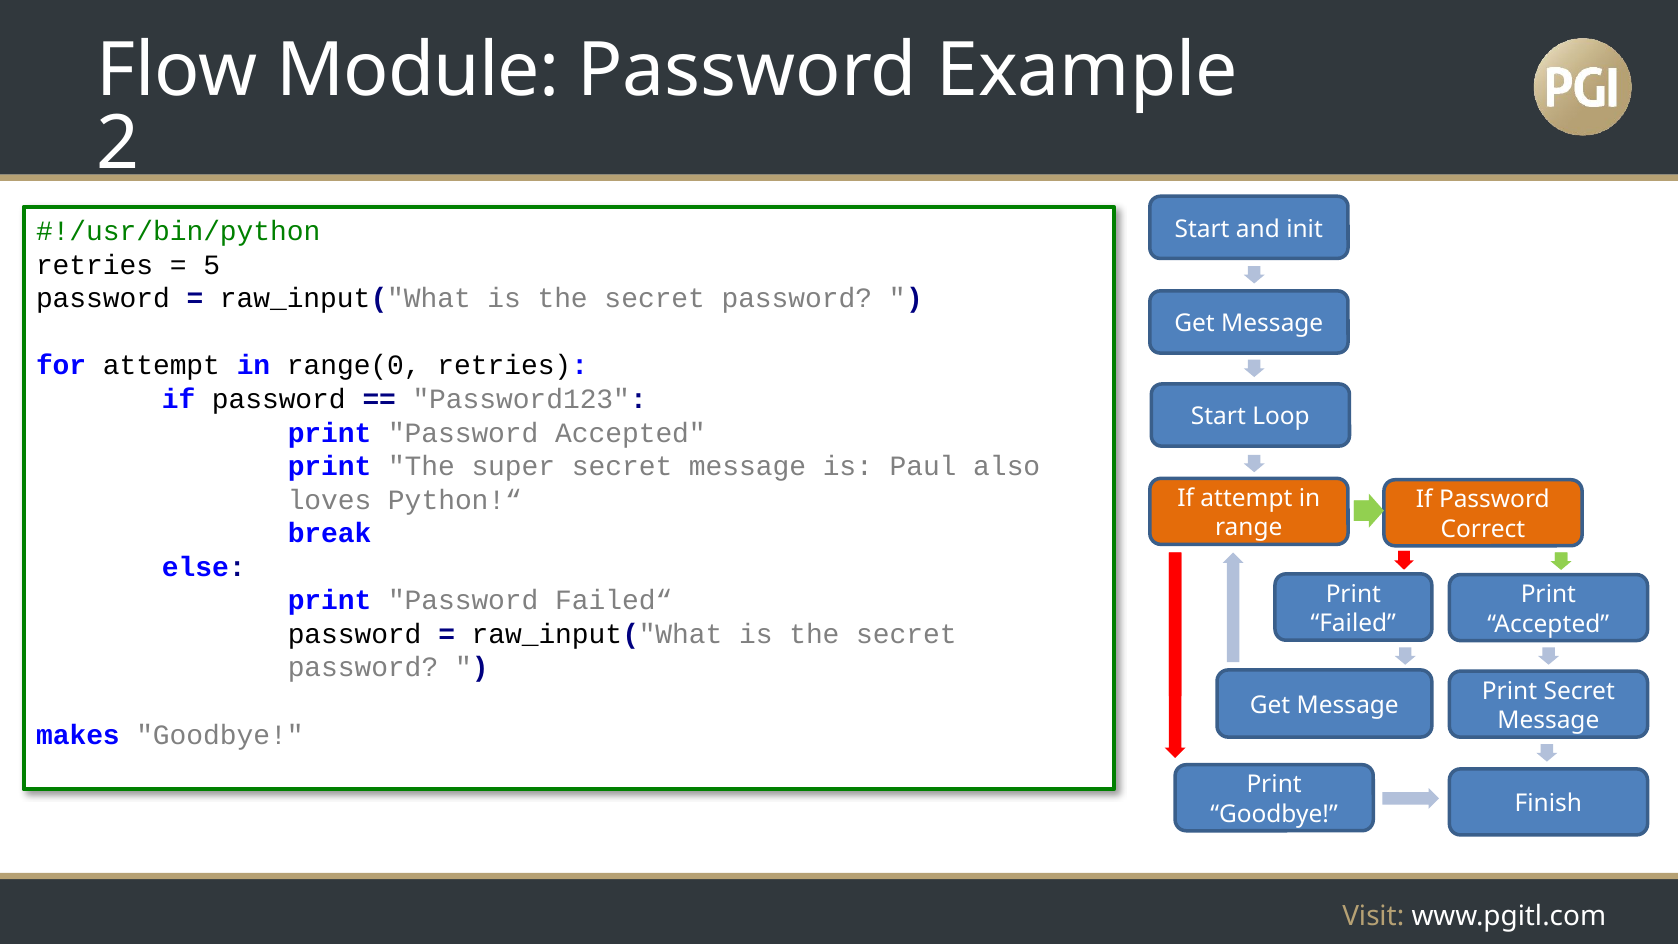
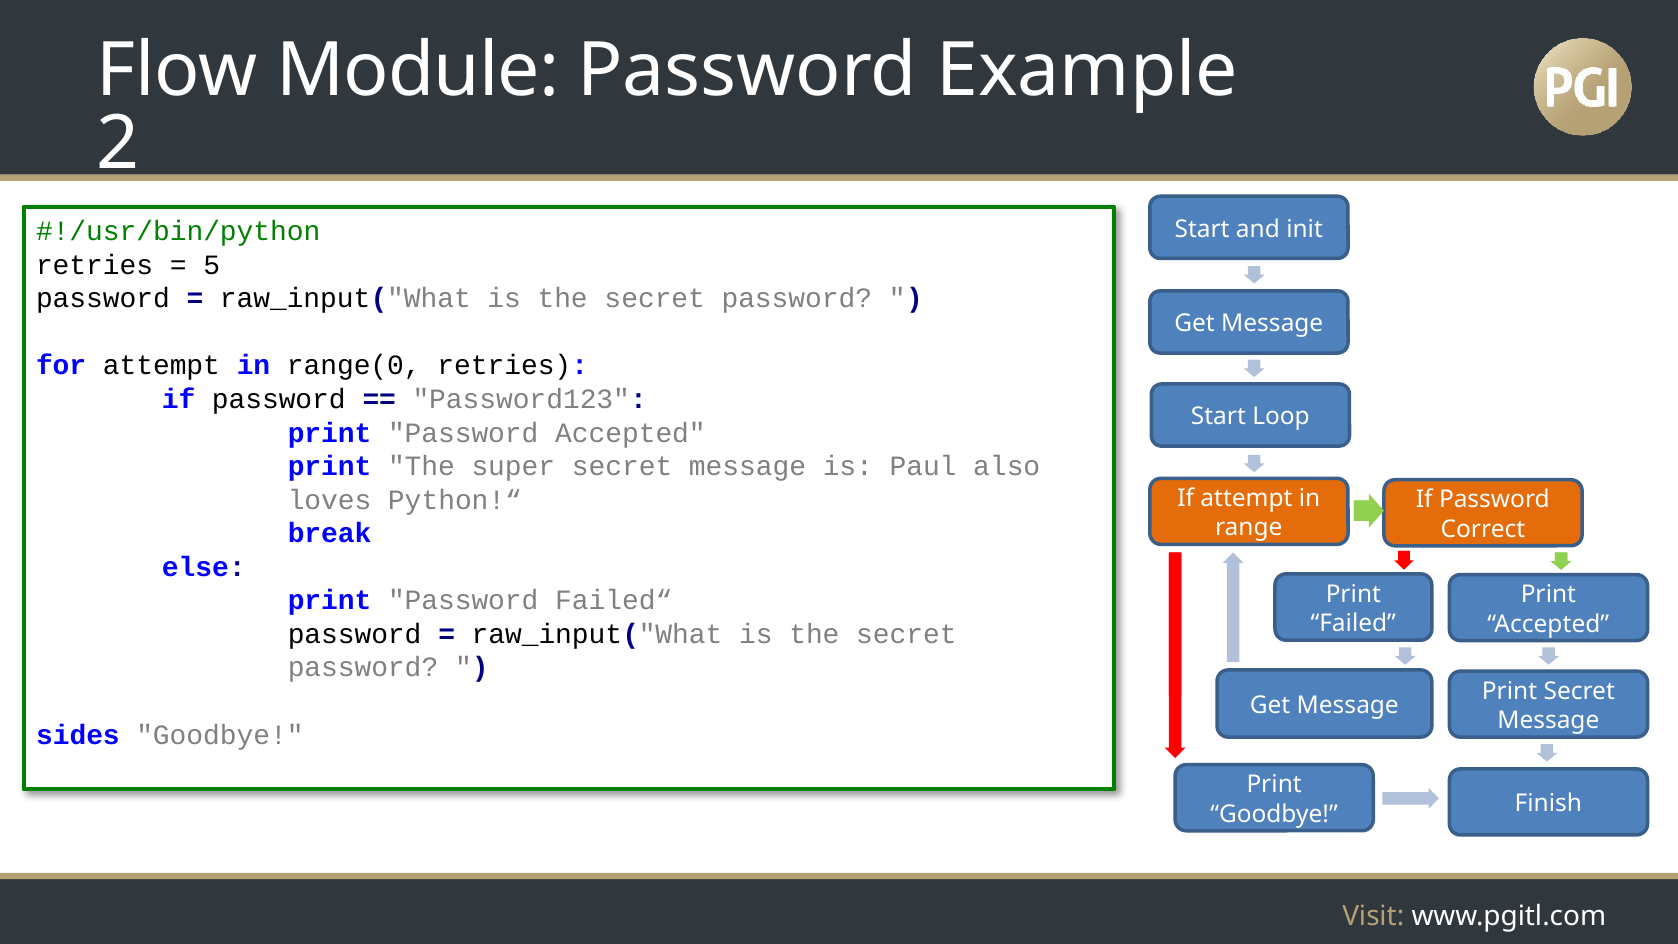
makes: makes -> sides (78, 735)
